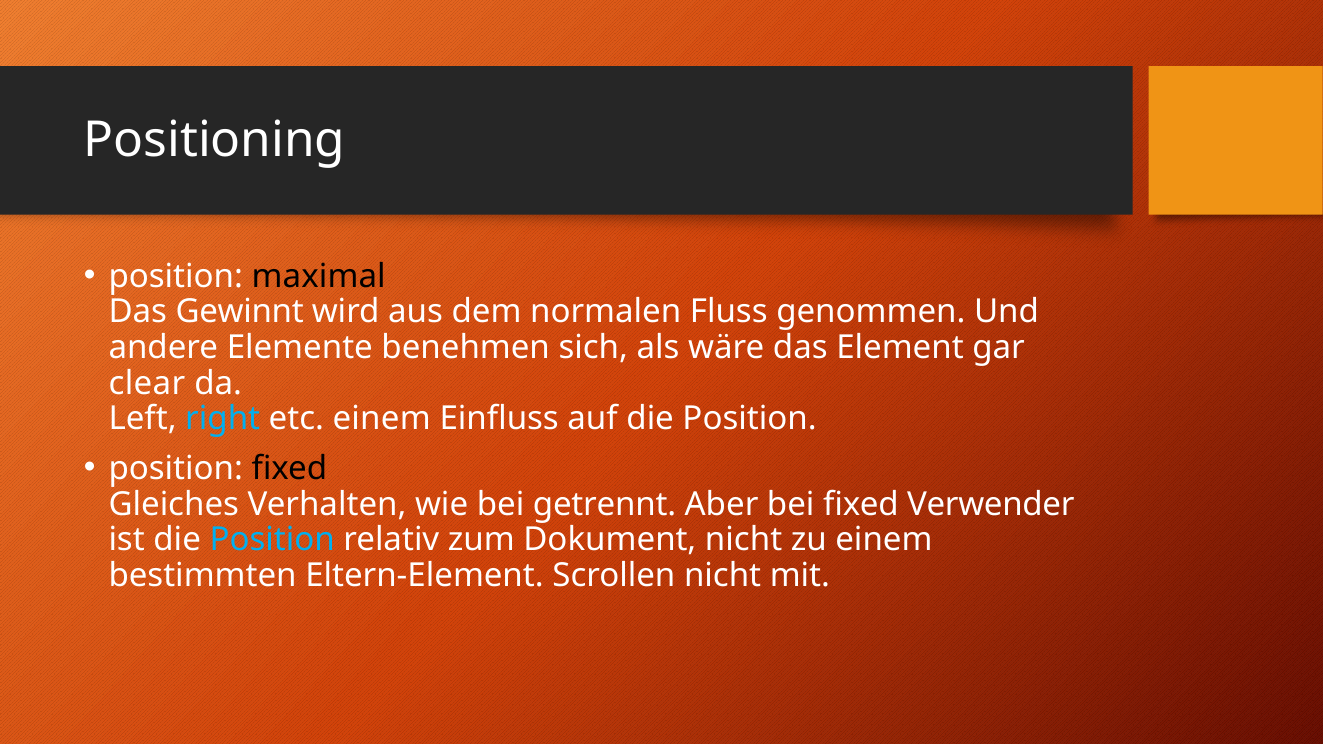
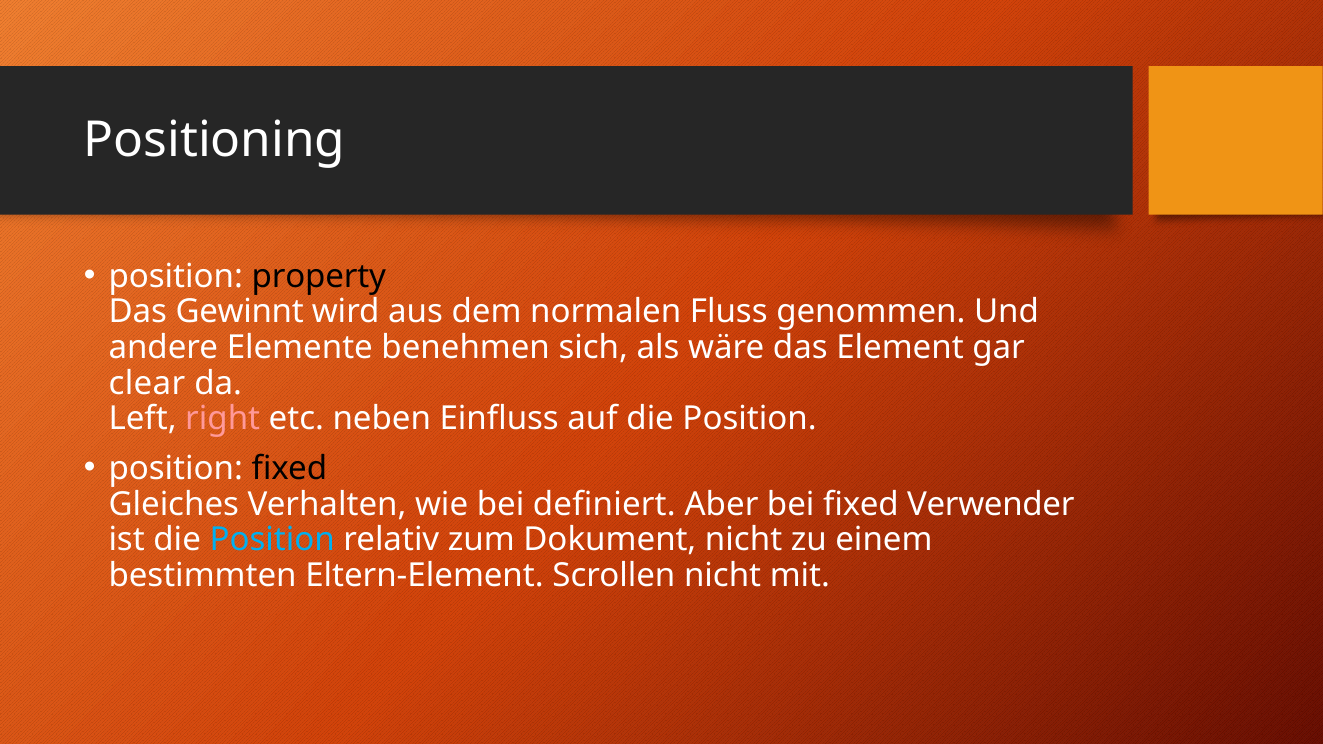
maximal: maximal -> property (319, 276)
right colour: light blue -> pink (223, 419)
etc einem: einem -> neben (382, 419)
getrennt: getrennt -> definiert (604, 504)
